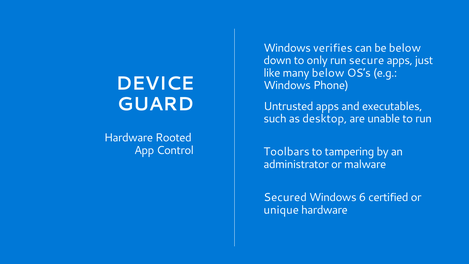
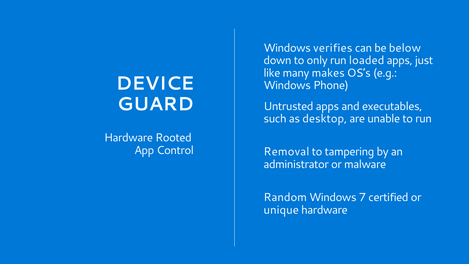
secure: secure -> loaded (367, 60)
many below: below -> makes (328, 73)
Toolbars: Toolbars -> Removal (286, 152)
Secured: Secured -> Random (285, 197)
6: 6 -> 7 (362, 197)
